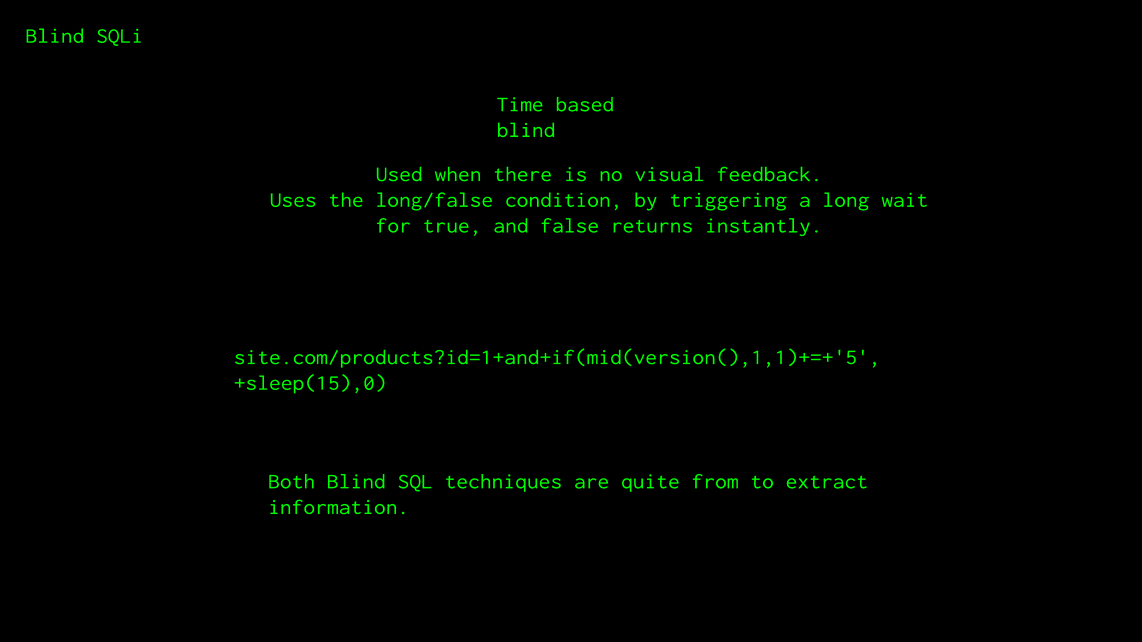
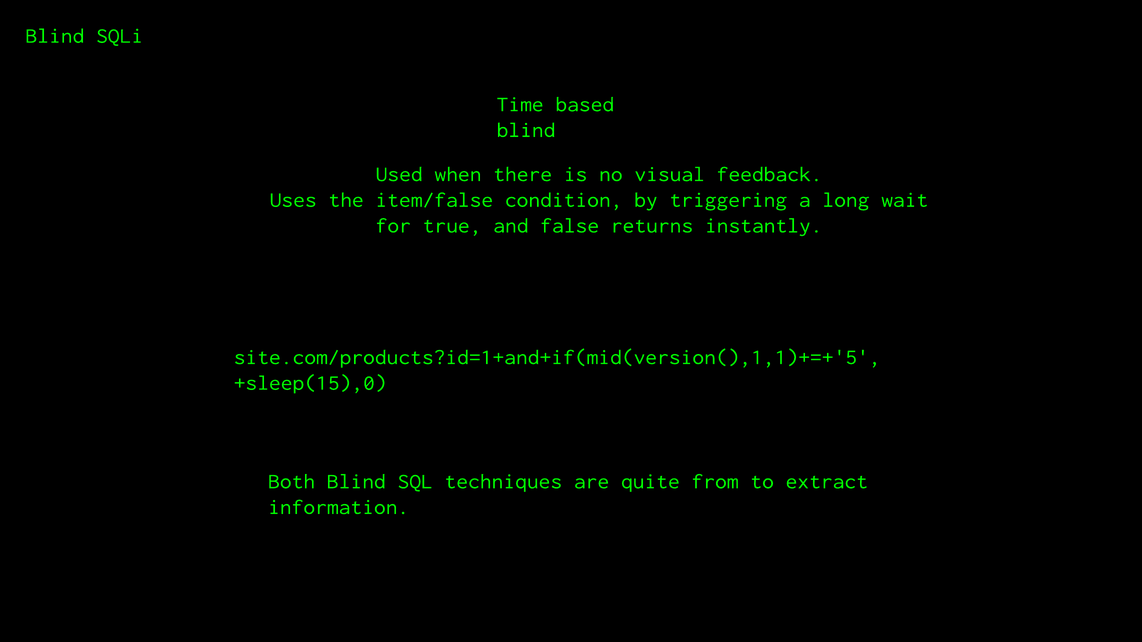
long/false: long/false -> item/false (434, 200)
